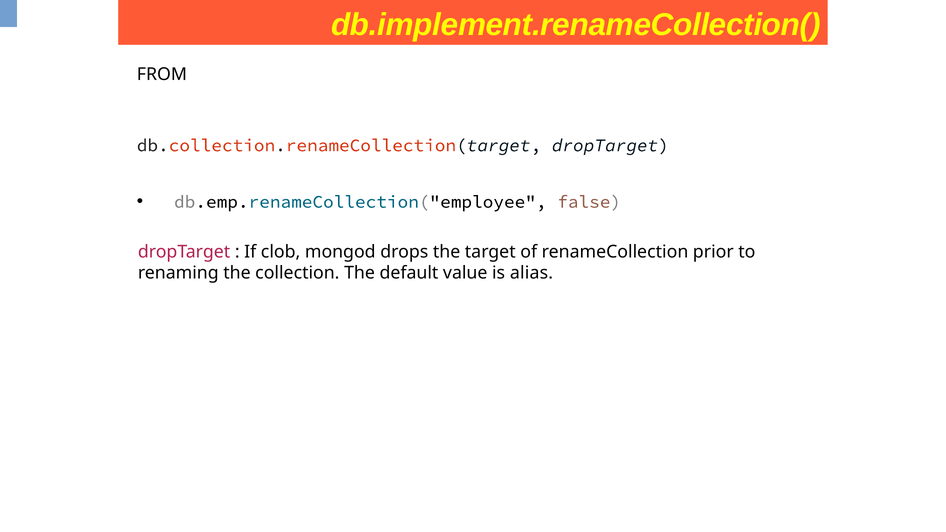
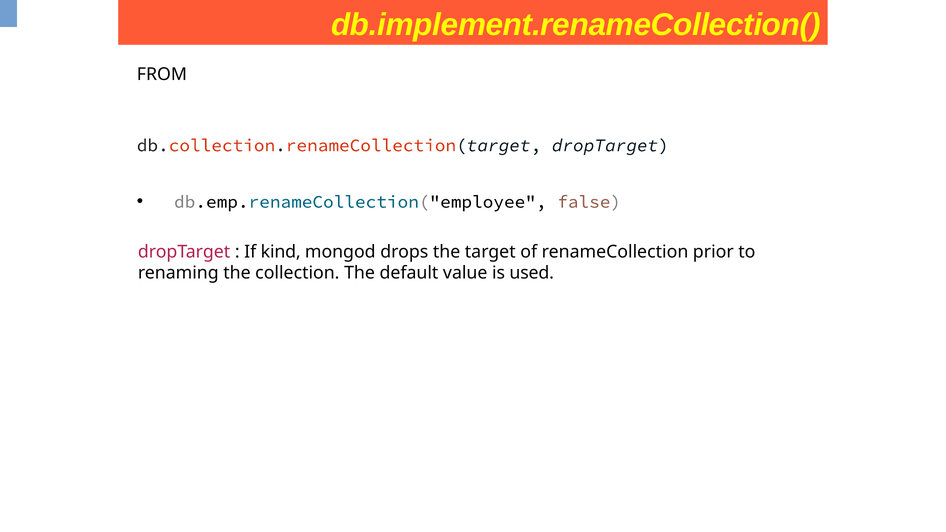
clob: clob -> kind (281, 252)
alias: alias -> used (532, 273)
